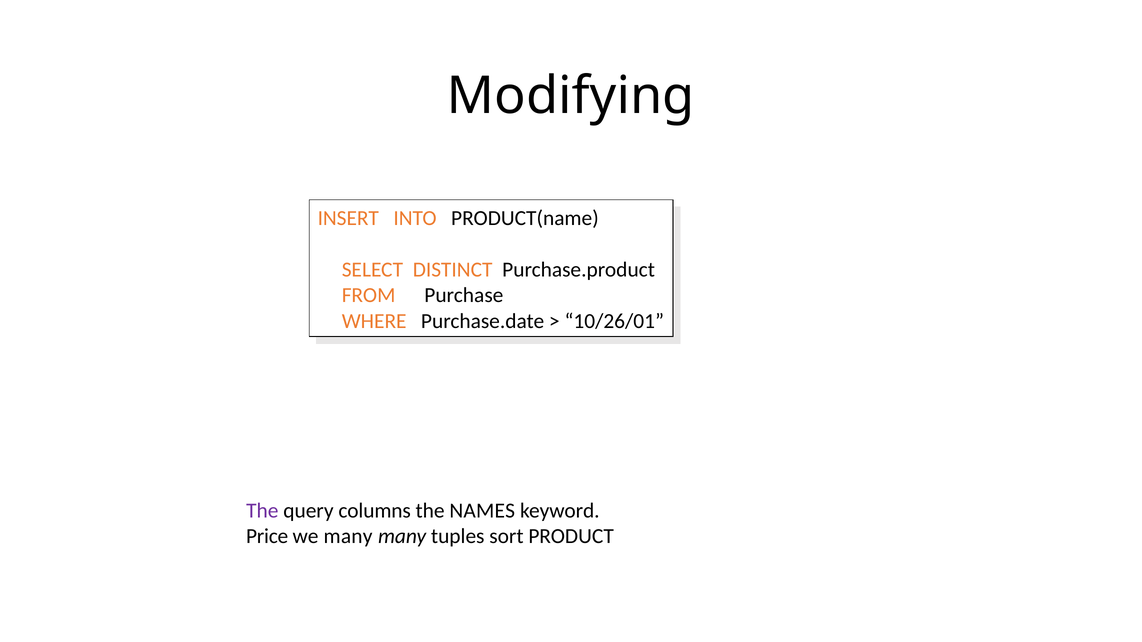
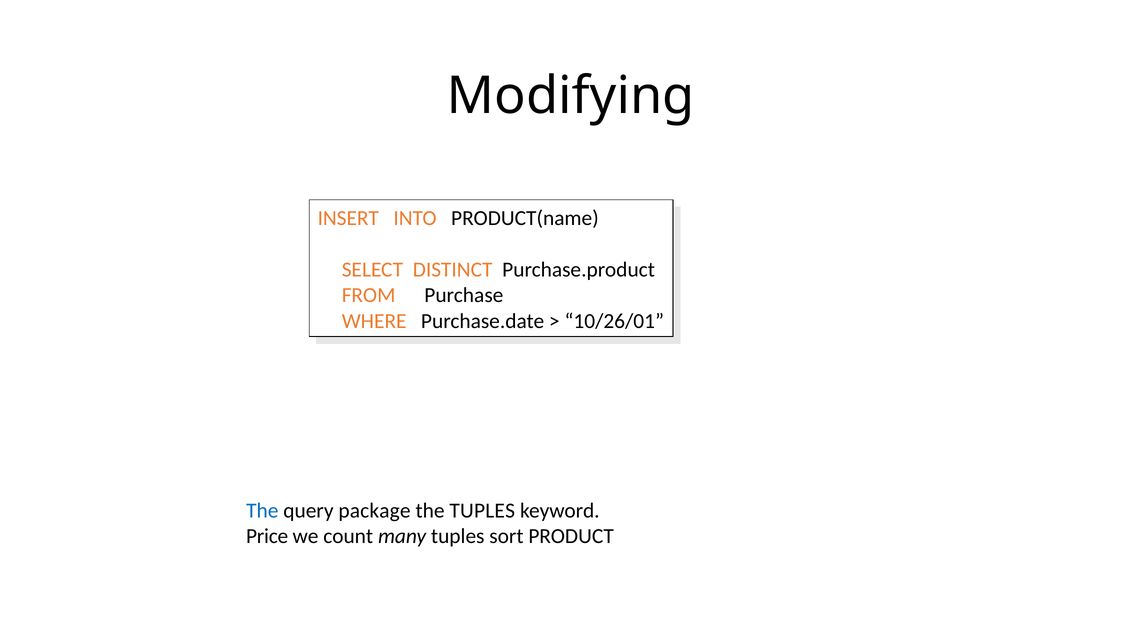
The colour: purple -> blue (262, 511)
columns: columns -> package (374, 511)
the NAMES: NAMES -> TUPLES (482, 511)
we many: many -> count (348, 537)
